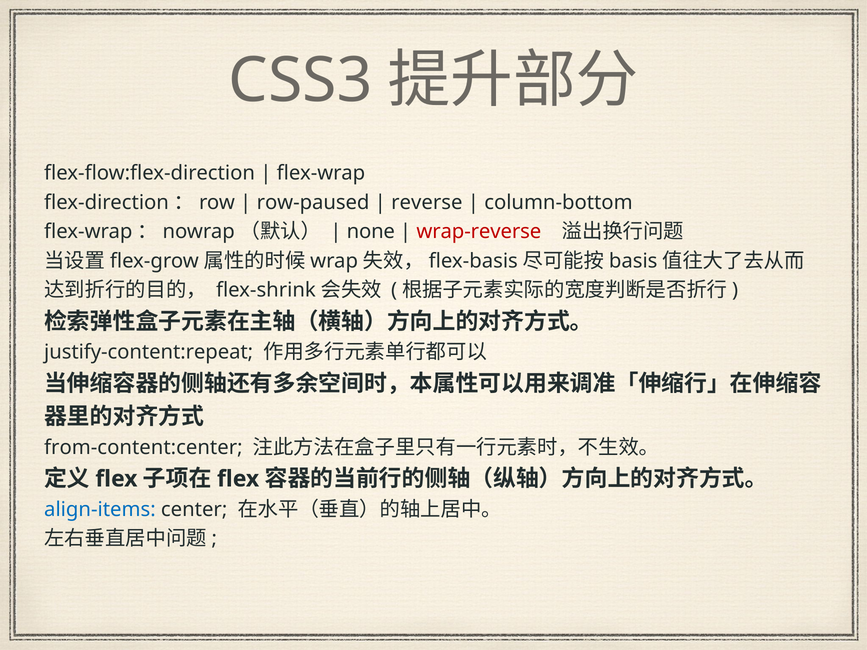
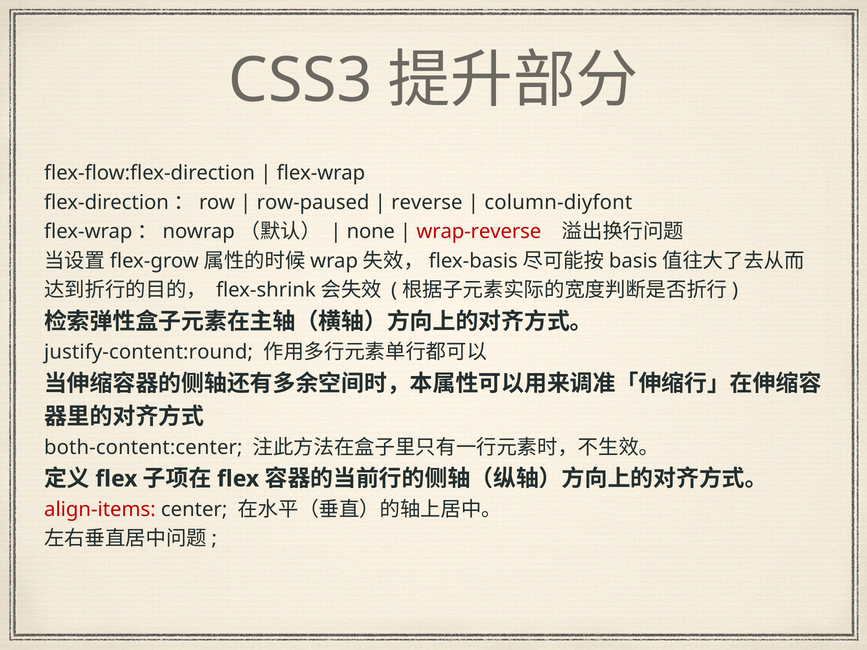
column-bottom: column-bottom -> column-diyfont (558, 202)
justify-content:repeat: justify-content:repeat -> justify-content:round (149, 352)
from-content:center: from-content:center -> both-content:center (143, 447)
align-items colour: blue -> red (100, 510)
